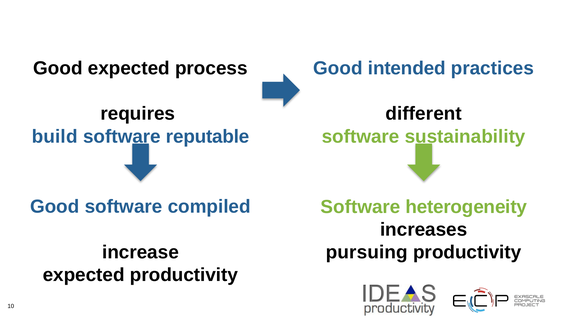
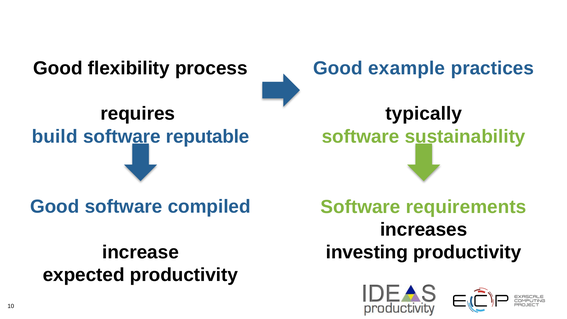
Good expected: expected -> flexibility (129, 68)
intended: intended -> example (407, 68)
different: different -> typically (424, 114)
heterogeneity: heterogeneity -> requirements (466, 207)
pursuing: pursuing -> investing (367, 252)
